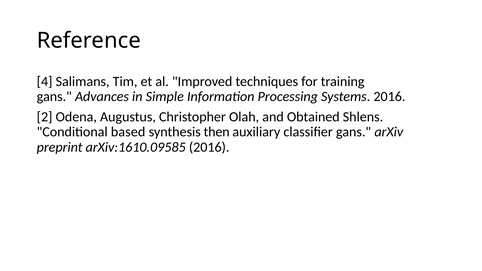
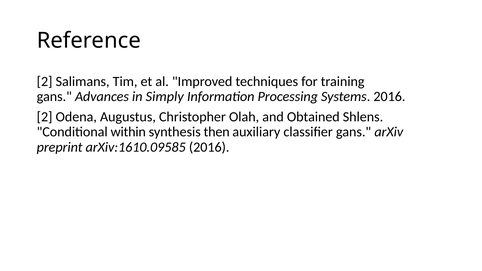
4: 4 -> 2 (45, 81)
Simple: Simple -> Simply (165, 97)
based: based -> within (128, 132)
